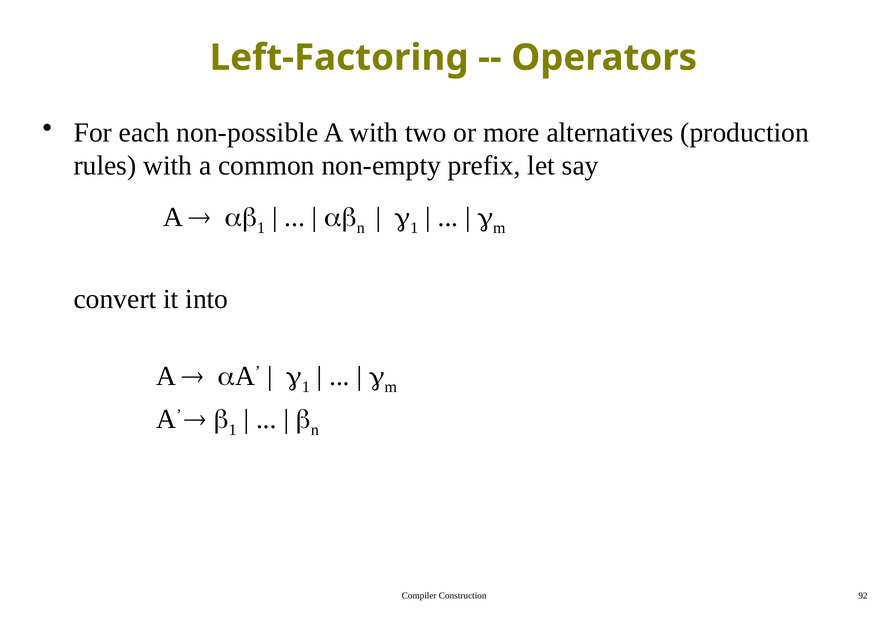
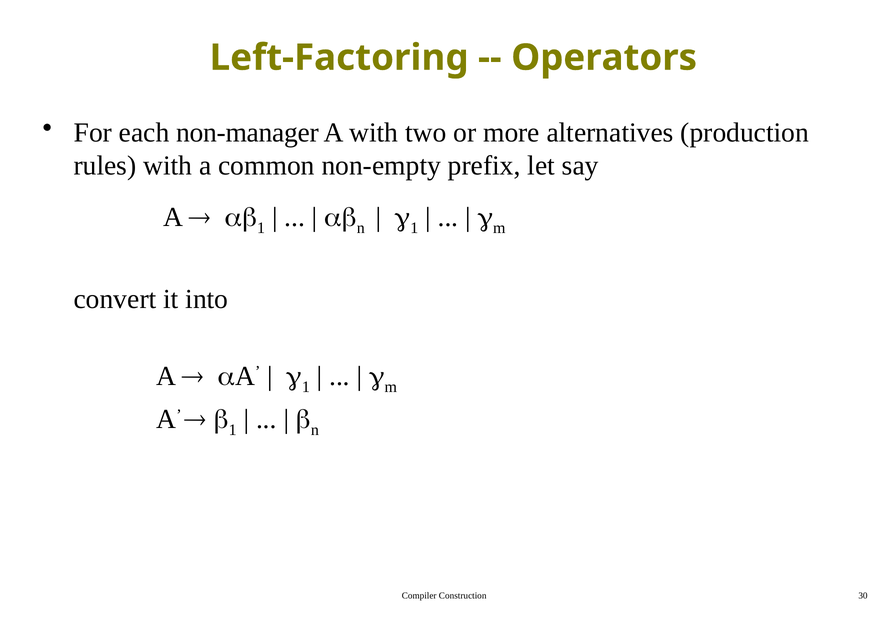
non-possible: non-possible -> non-manager (248, 133)
92: 92 -> 30 (863, 596)
